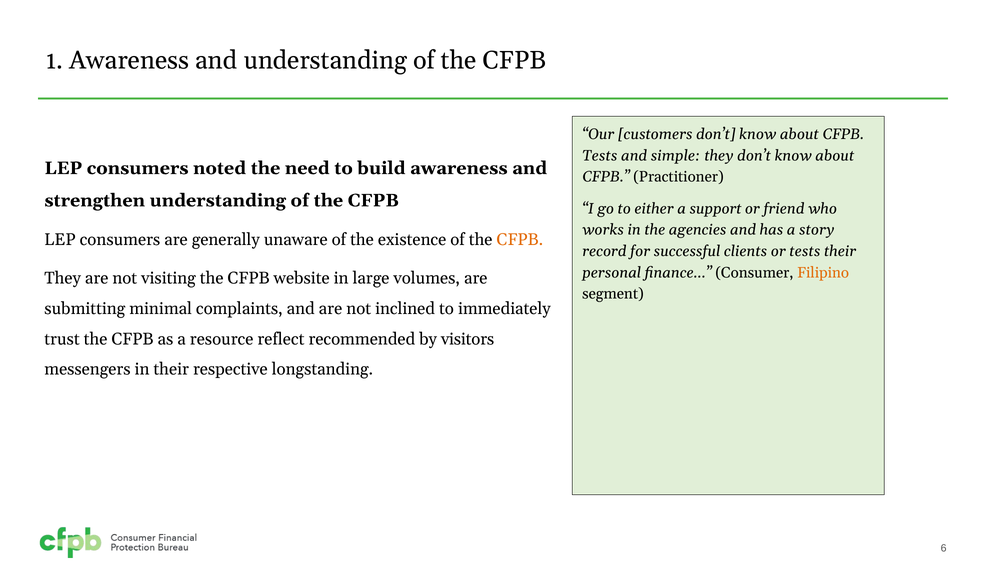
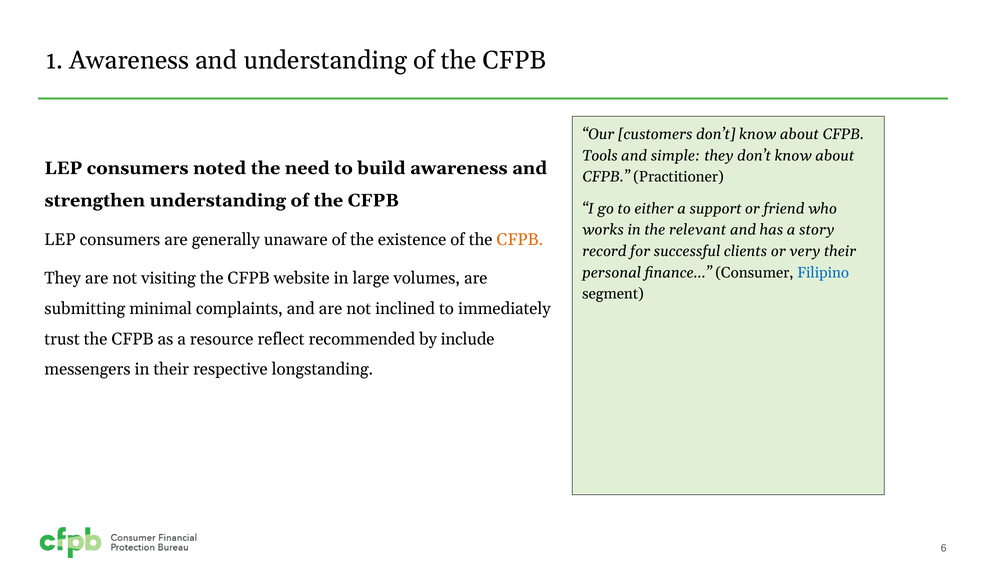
Tests: Tests -> Tools (600, 156)
agencies: agencies -> relevant (698, 230)
or tests: tests -> very (805, 251)
Filipino colour: orange -> blue (823, 273)
visitors: visitors -> include (468, 339)
